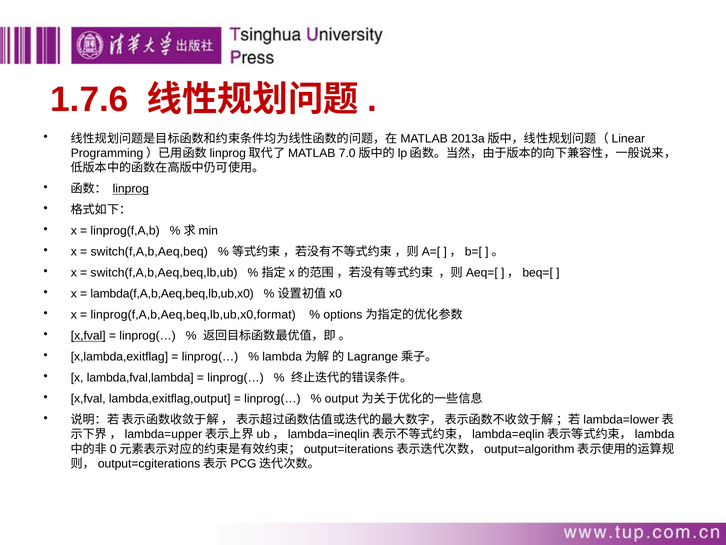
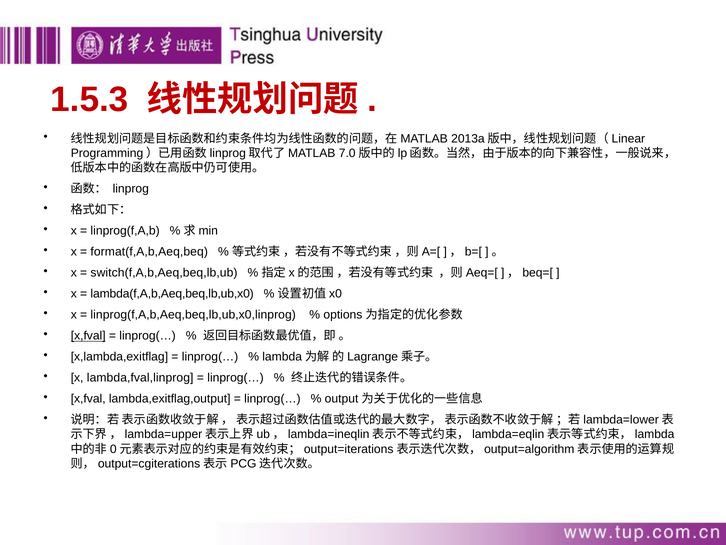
1.7.6: 1.7.6 -> 1.5.3 (89, 99)
linprog underline: present -> none (131, 189)
switch(f,A,b,Aeq,beq: switch(f,A,b,Aeq,beq -> format(f,A,b,Aeq,beq (149, 252)
linprog(f,A,b,Aeq,beq,lb,ub,x0,format: linprog(f,A,b,Aeq,beq,lb,ub,x0,format -> linprog(f,A,b,Aeq,beq,lb,ub,x0,linprog (193, 315)
lambda,fval,lambda: lambda,fval,lambda -> lambda,fval,linprog (140, 378)
